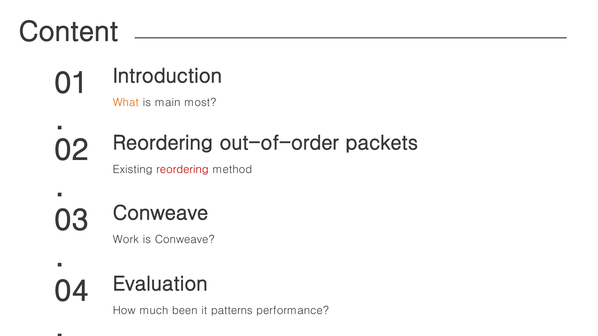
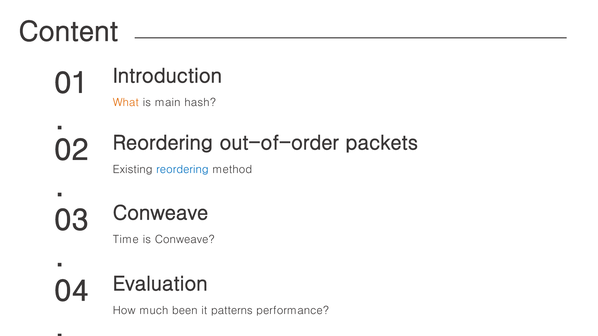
most: most -> hash (200, 102)
reordering colour: red -> blue (182, 170)
Work: Work -> Time (126, 240)
